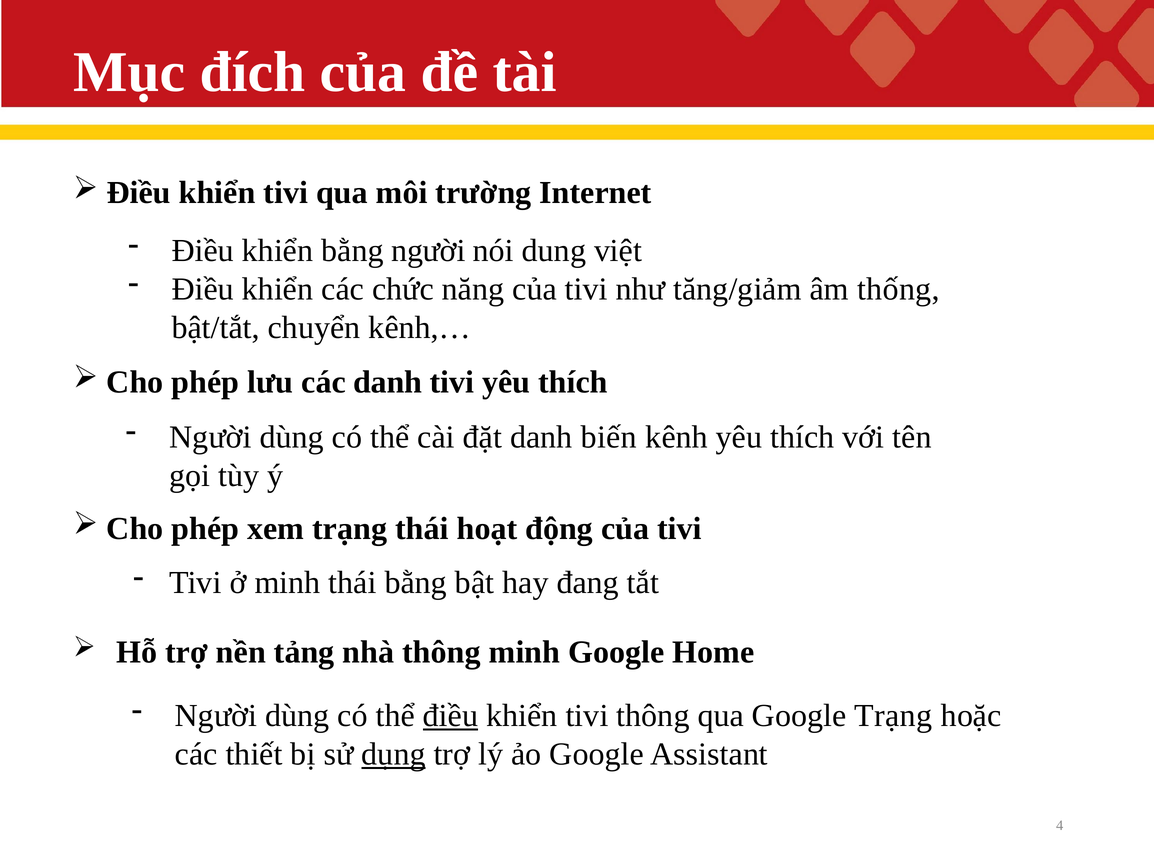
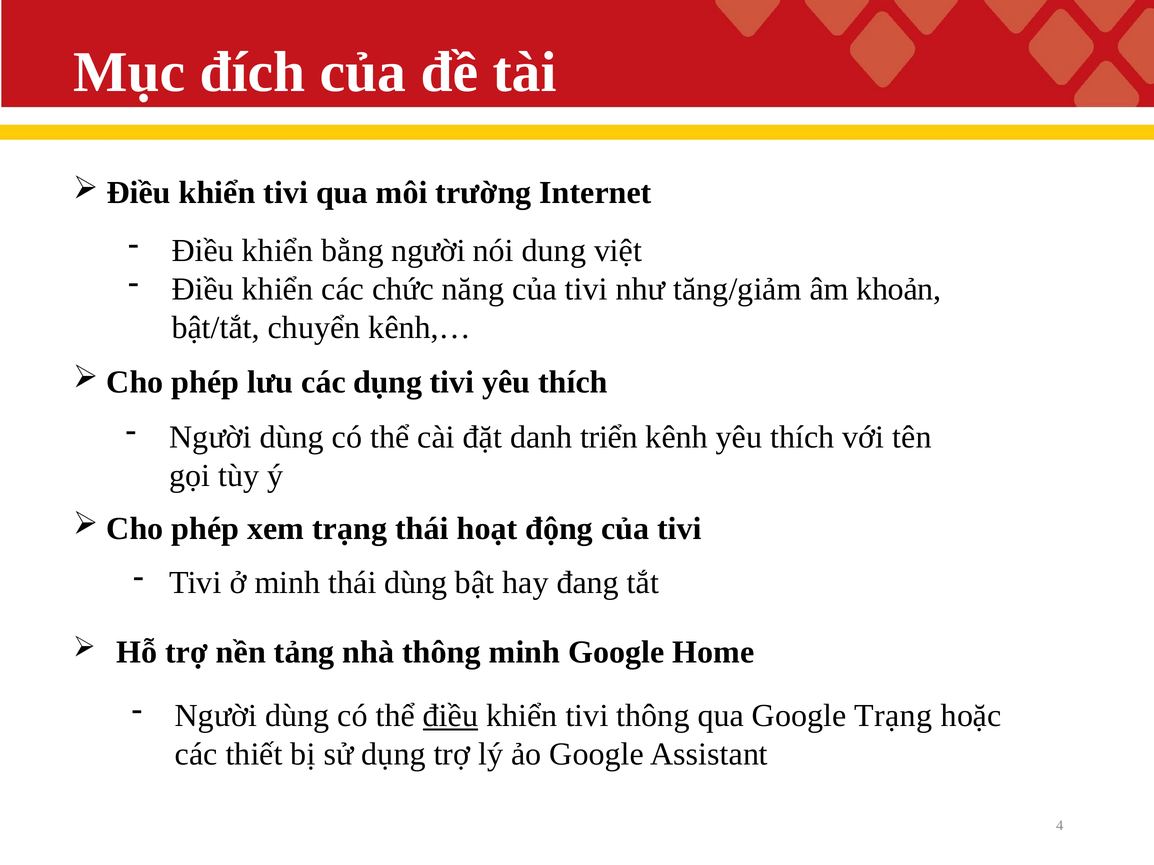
thống: thống -> khoản (899, 289)
các danh: danh -> dụng (388, 383)
biến: biến -> triển (609, 437)
thái bằng: bằng -> dùng (416, 583)
dụng underline: present -> none (393, 755)
